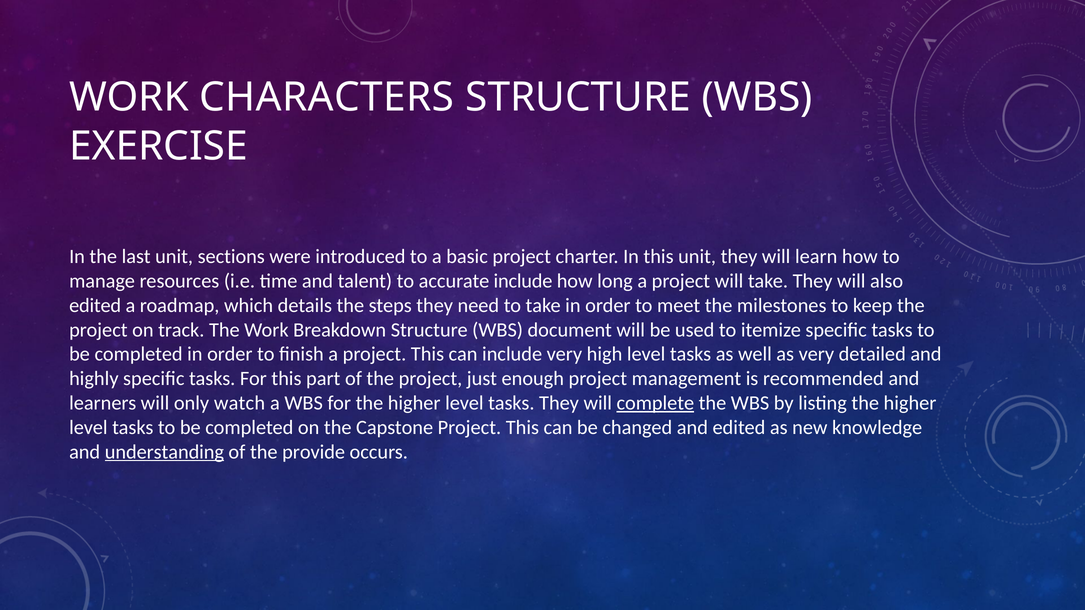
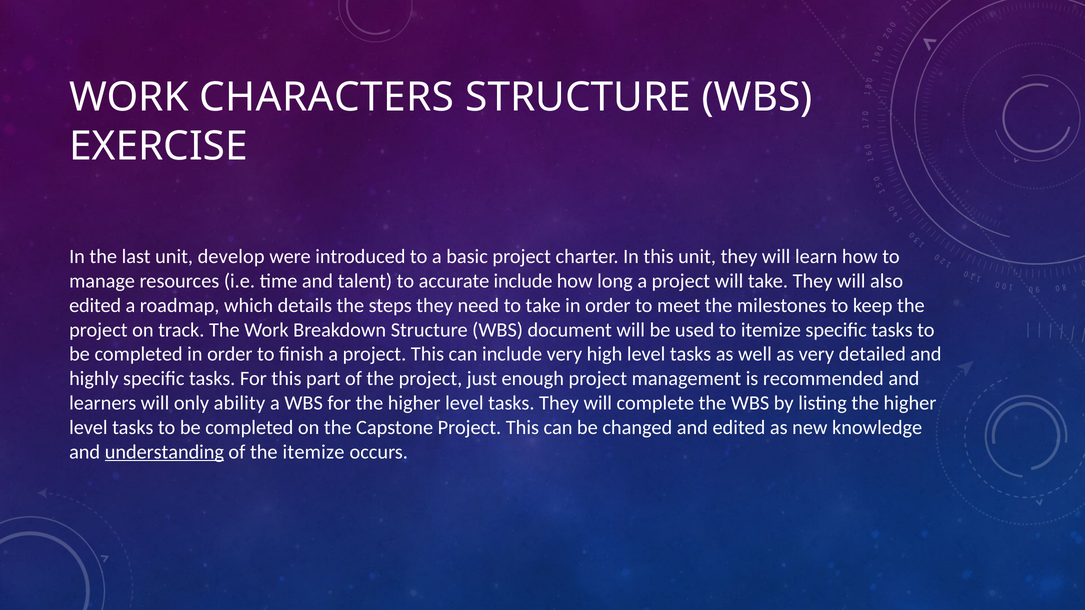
sections: sections -> develop (231, 257)
watch: watch -> ability (240, 403)
complete underline: present -> none (655, 403)
the provide: provide -> itemize (313, 452)
